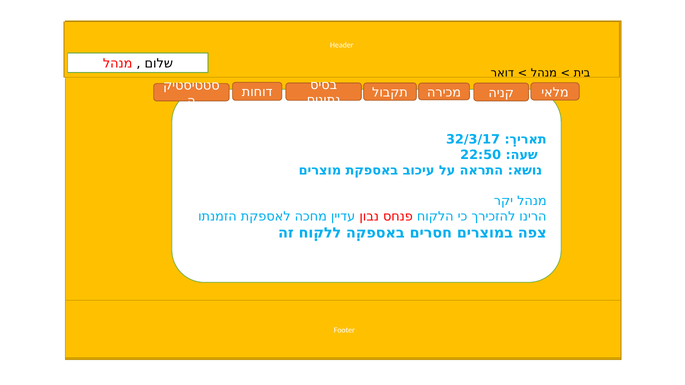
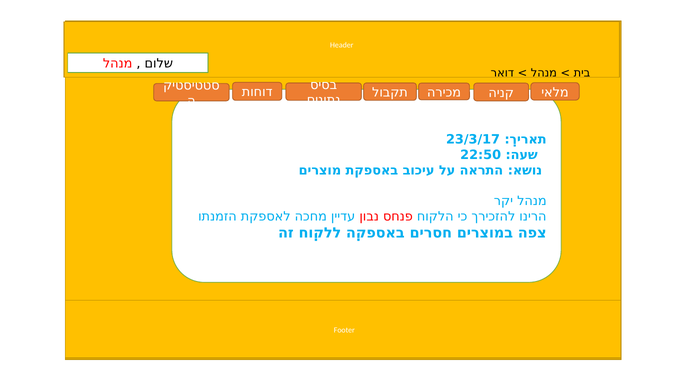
32/3/17: 32/3/17 -> 23/3/17 (473, 140)
